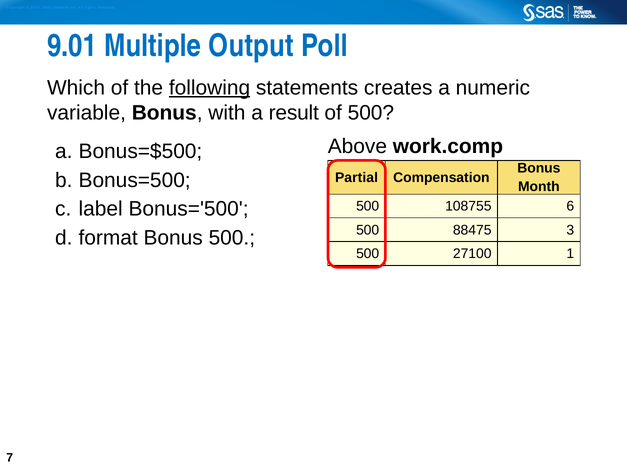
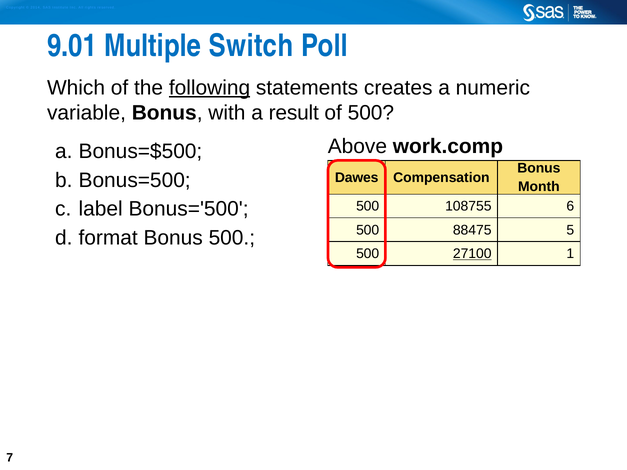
Output: Output -> Switch (251, 46)
Partial: Partial -> Dawes (357, 178)
3: 3 -> 5 (570, 230)
27100 underline: none -> present (472, 254)
